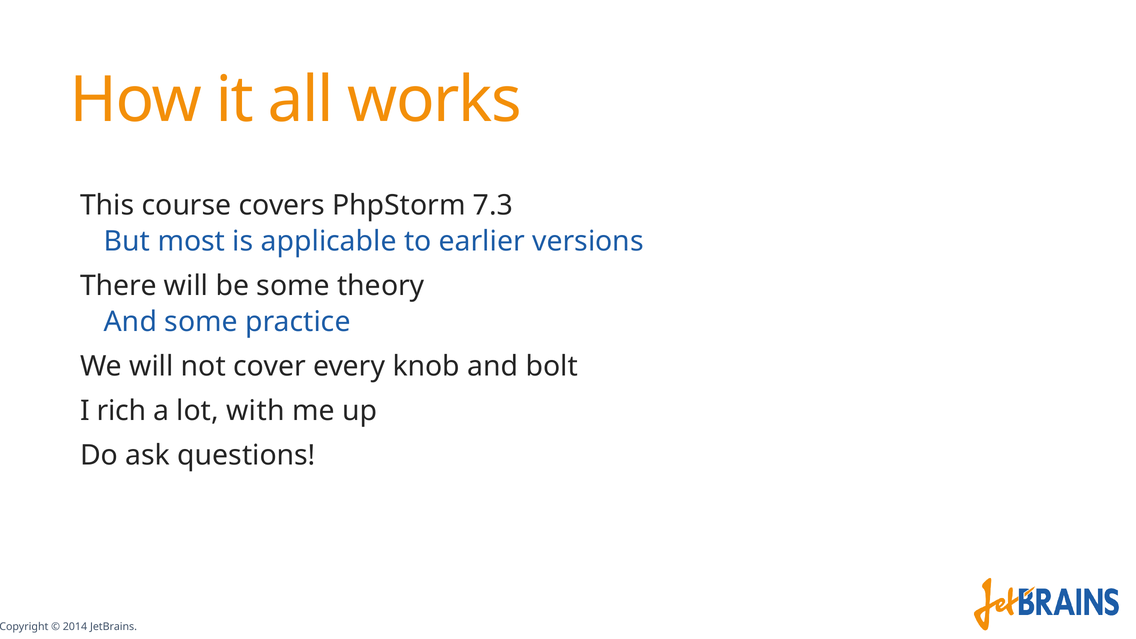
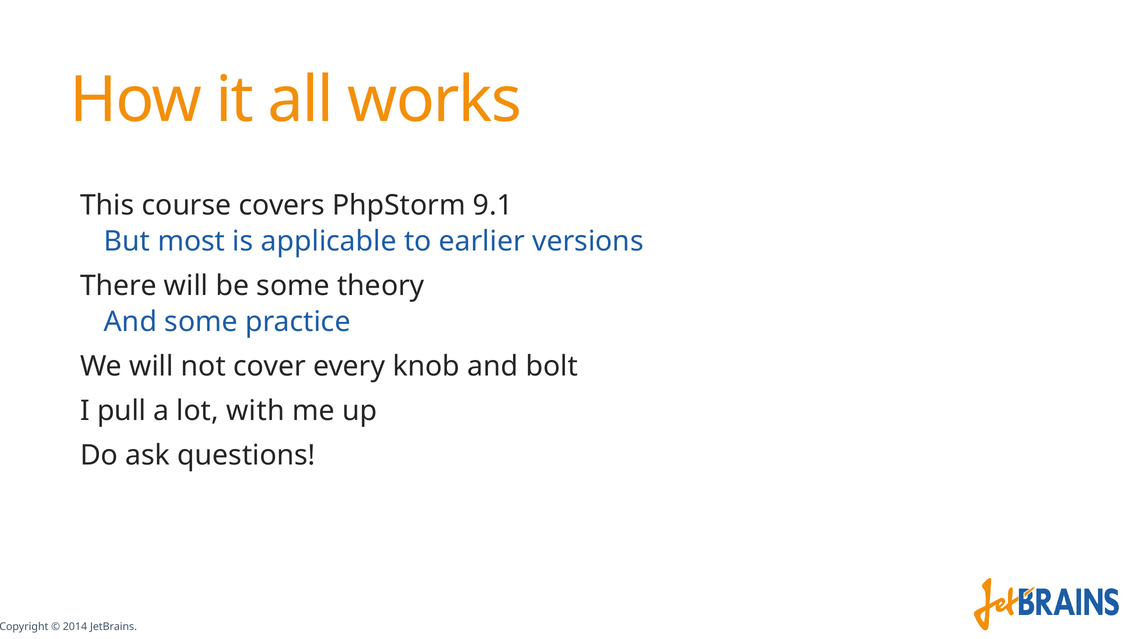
7.3: 7.3 -> 9.1 (493, 206)
rich: rich -> pull (121, 411)
